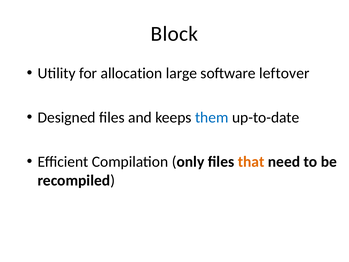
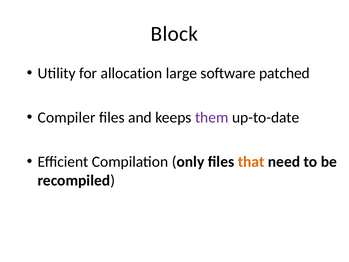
leftover: leftover -> patched (284, 73)
Designed: Designed -> Compiler (67, 117)
them colour: blue -> purple (212, 117)
